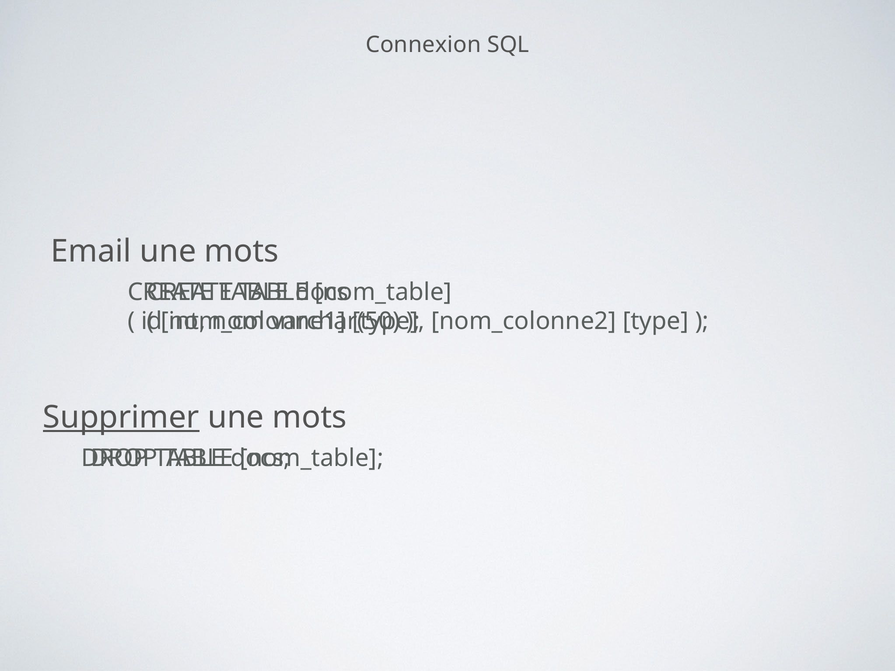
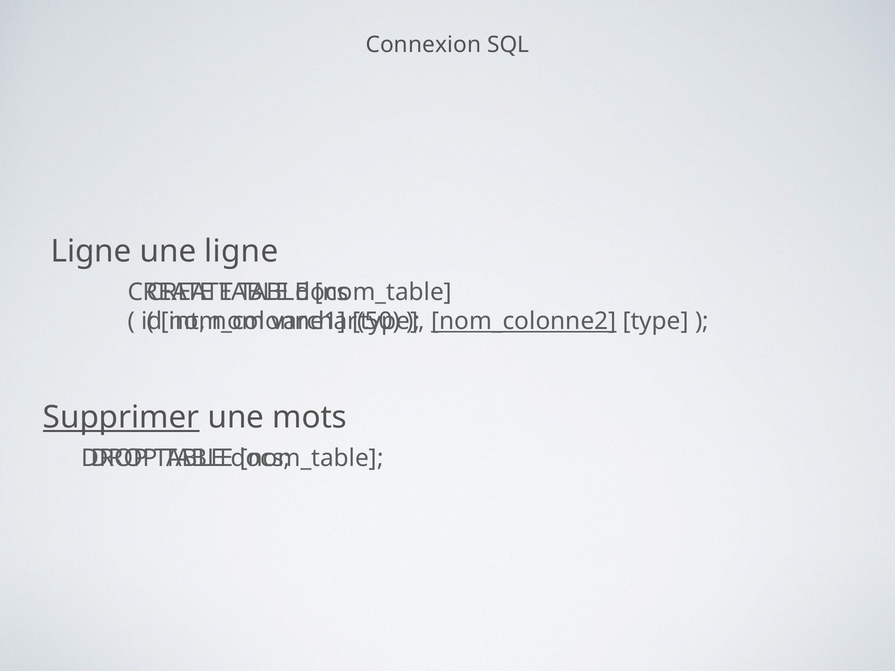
Email: Email -> Ligne (91, 251)
mots: mots -> ligne (241, 251)
nom_colonne2 underline: none -> present (524, 321)
